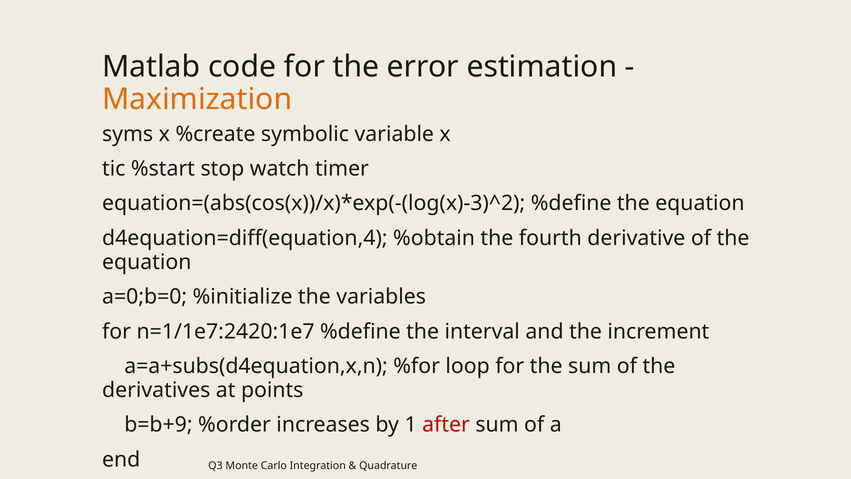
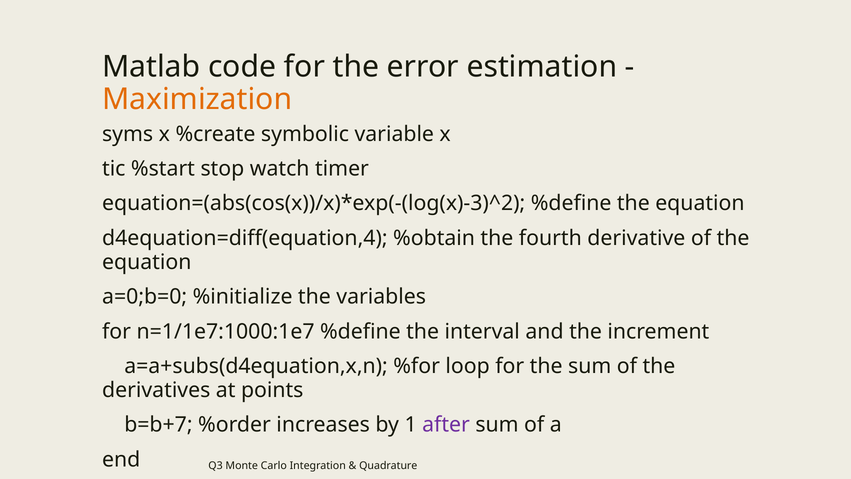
n=1/1e7:2420:1e7: n=1/1e7:2420:1e7 -> n=1/1e7:1000:1e7 (226, 331)
b=b+9: b=b+9 -> b=b+7 (158, 425)
after colour: red -> purple (446, 425)
